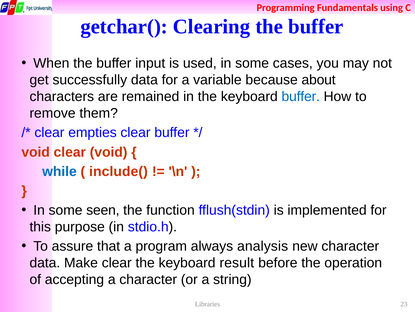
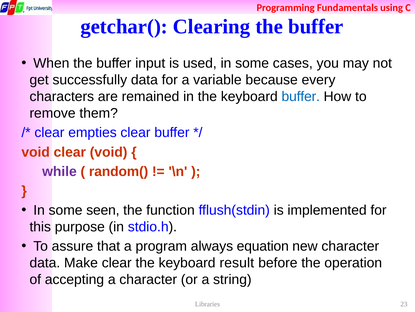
about: about -> every (319, 80)
while colour: blue -> purple (59, 171)
include(: include( -> random( (119, 171)
analysis: analysis -> equation (263, 246)
